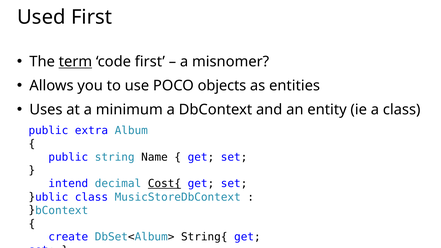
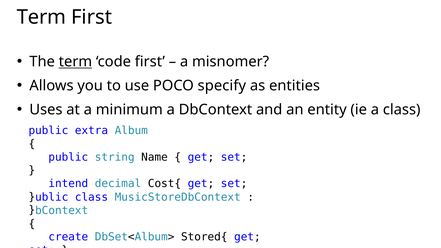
Used: Used -> Term (42, 17)
objects: objects -> specify (222, 86)
Cost{ underline: present -> none (164, 184)
String{: String{ -> Stored{ (204, 237)
